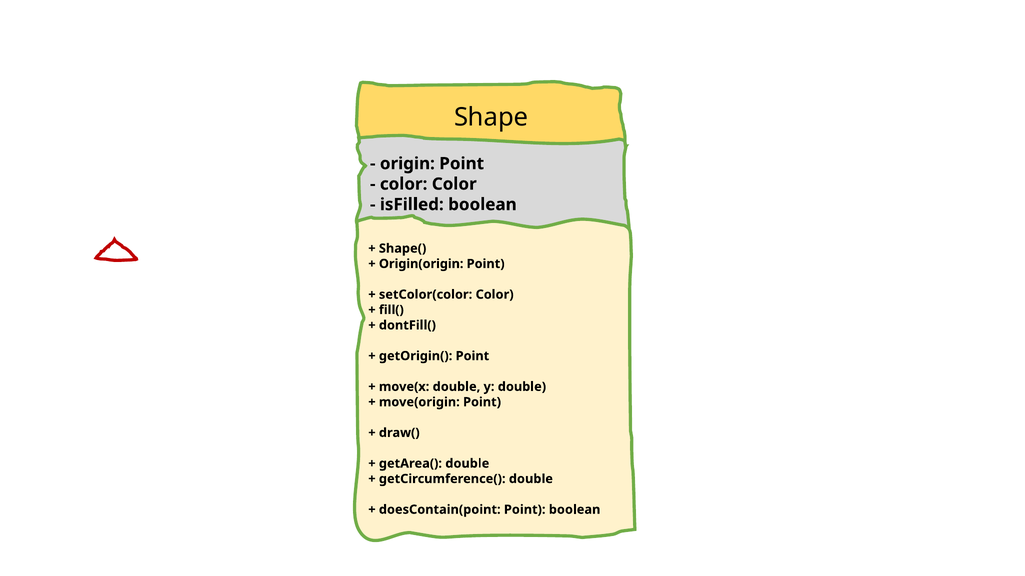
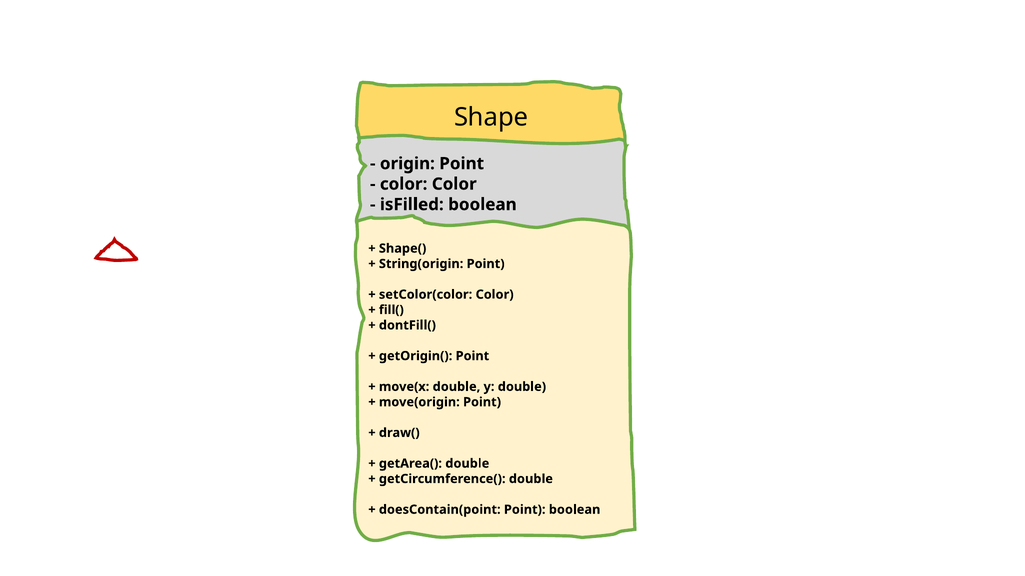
Origin(origin: Origin(origin -> String(origin (421, 264)
